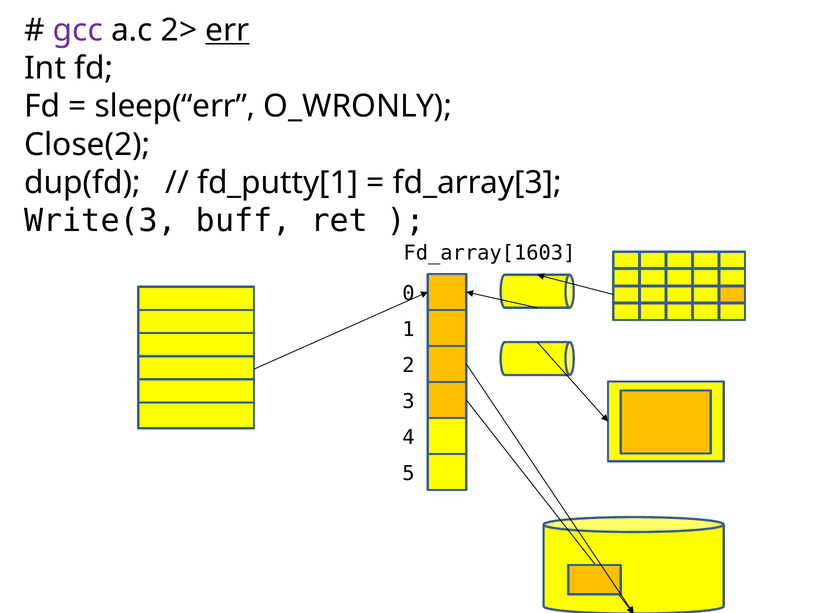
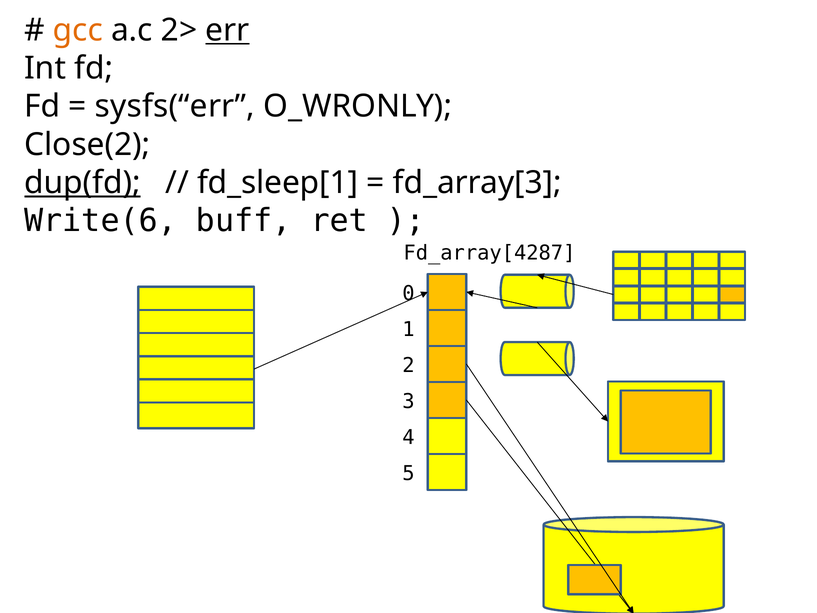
gcc colour: purple -> orange (78, 30)
sleep(“err: sleep(“err -> sysfs(“err (175, 106)
dup(fd underline: none -> present (83, 183)
fd_putty[1: fd_putty[1 -> fd_sleep[1 (278, 183)
Write(3: Write(3 -> Write(6 (101, 221)
Fd_array[1603: Fd_array[1603 -> Fd_array[4287 (489, 253)
